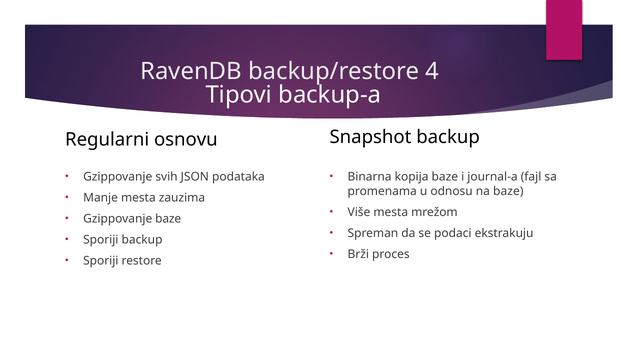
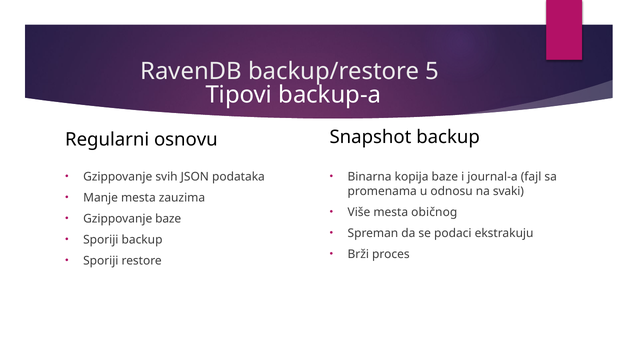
4: 4 -> 5 (432, 71)
na baze: baze -> svaki (508, 191)
mrežom: mrežom -> običnog (434, 212)
